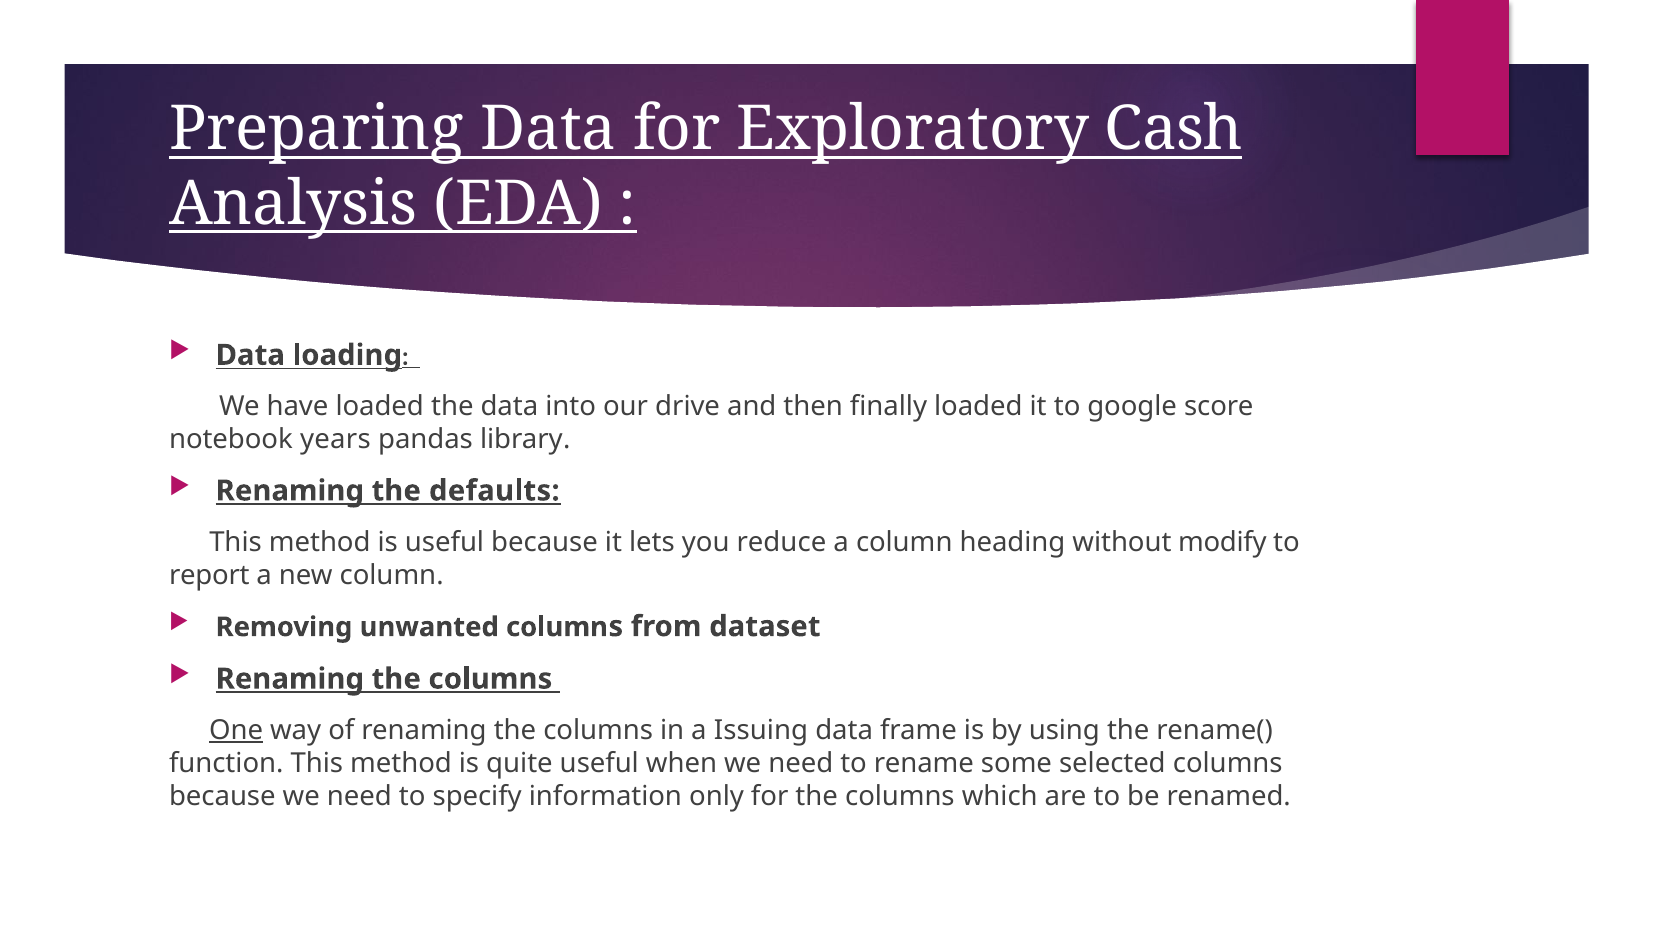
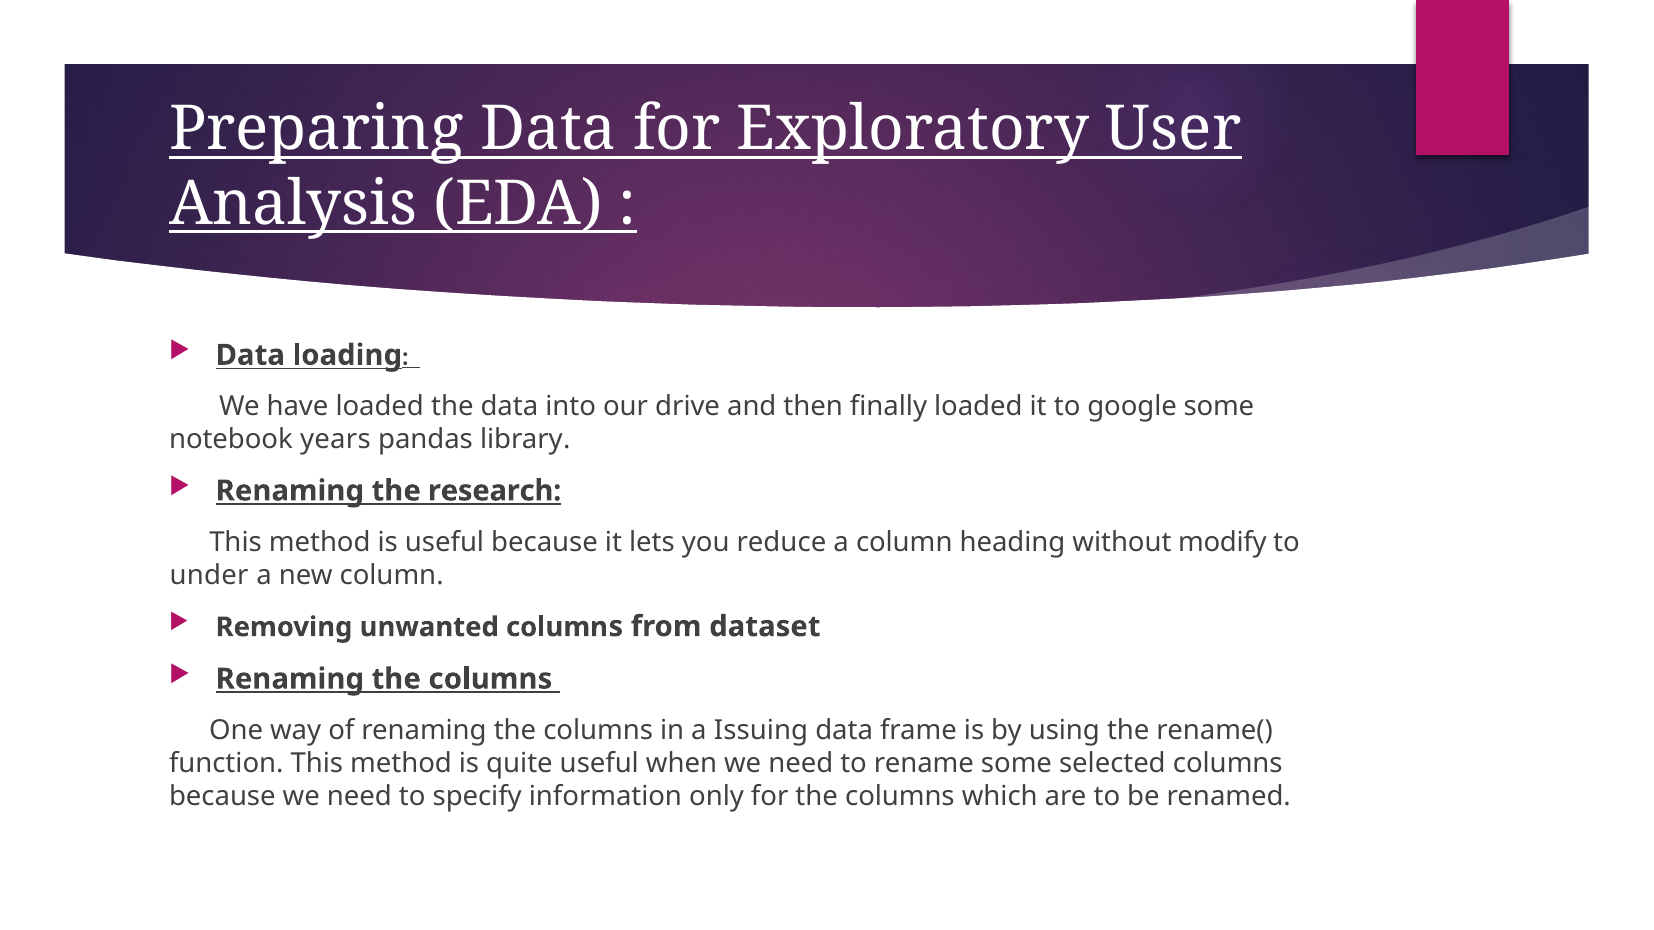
Cash: Cash -> User (1173, 129)
google score: score -> some (1219, 406)
defaults: defaults -> research (495, 491)
report: report -> under (209, 575)
One underline: present -> none (236, 730)
